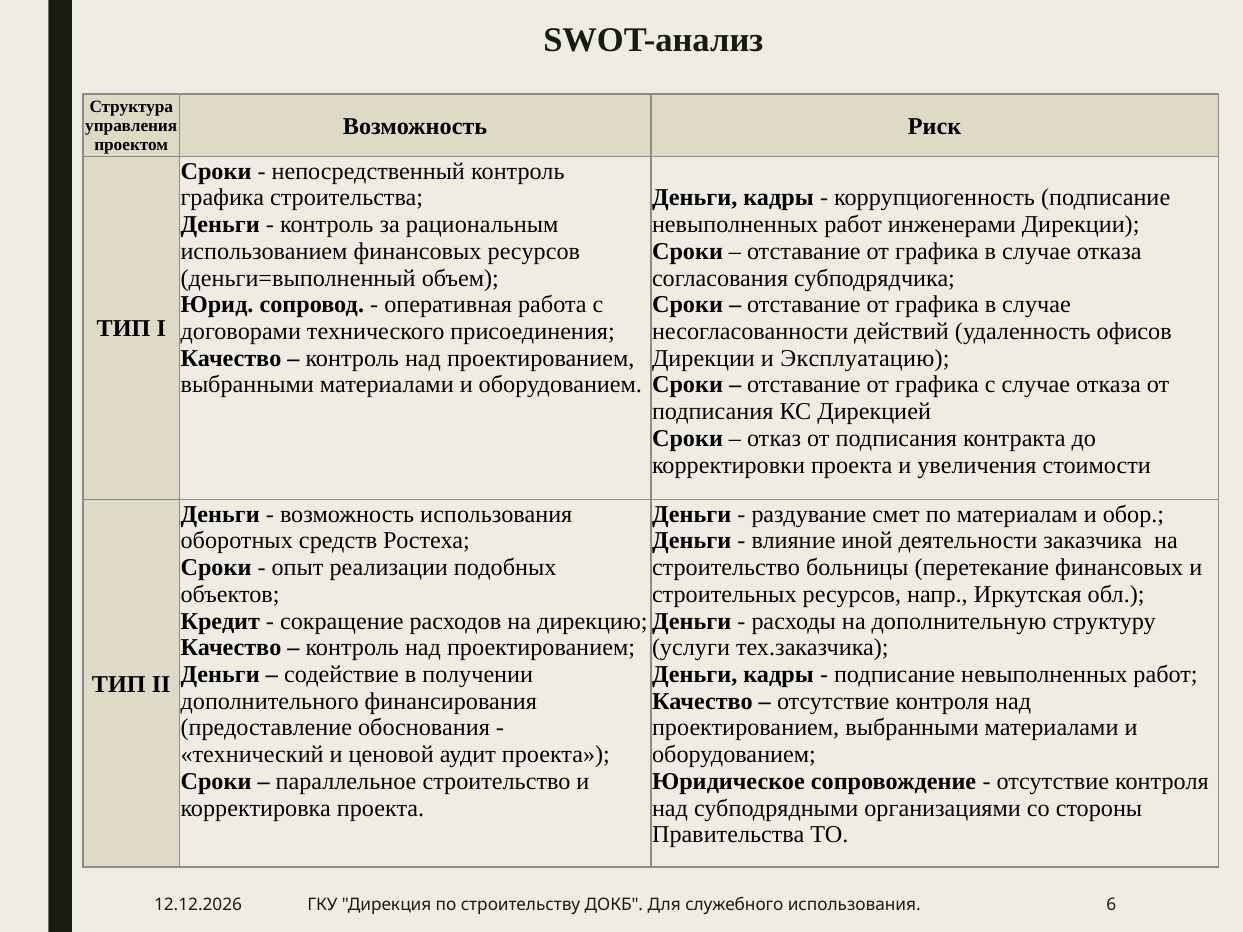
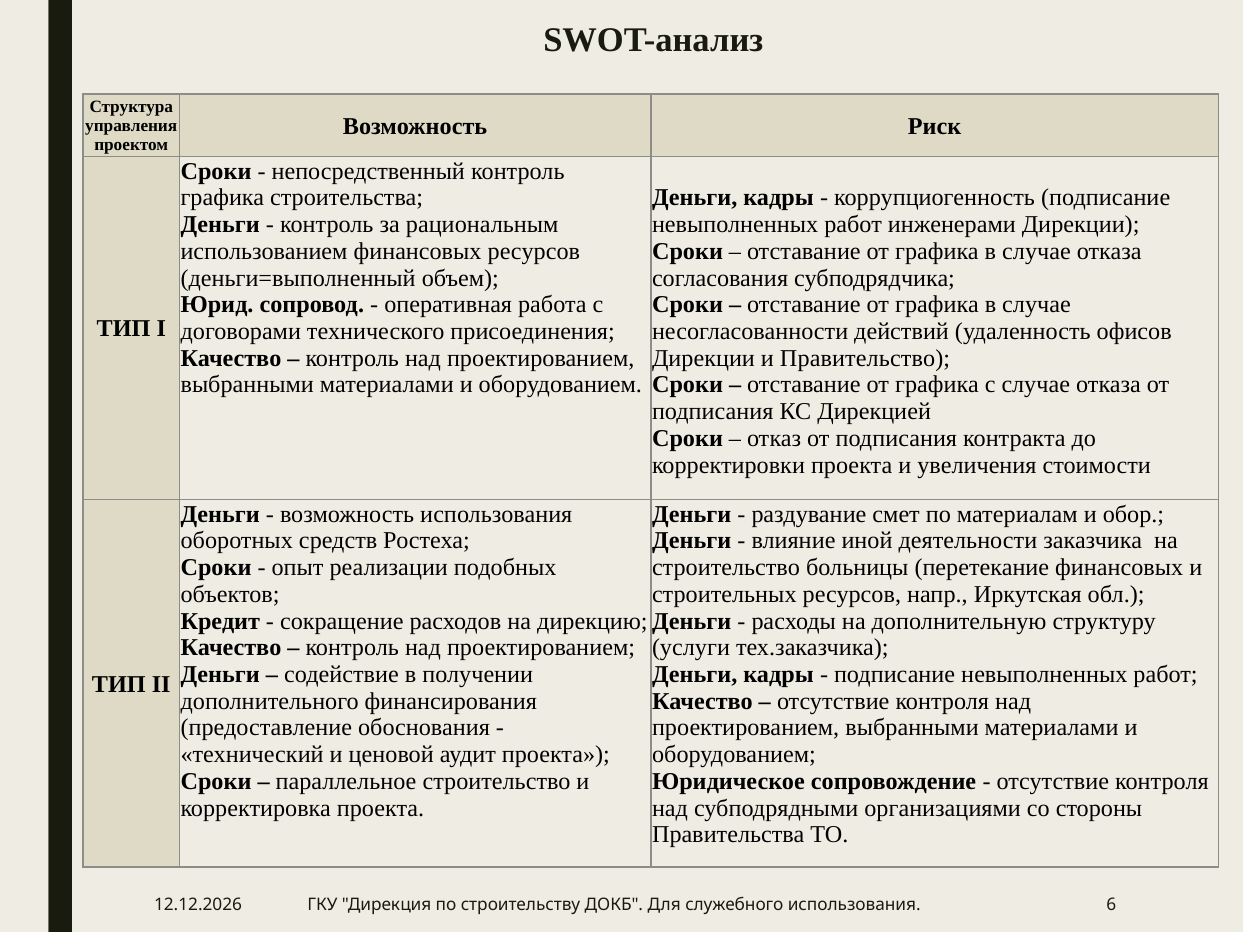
Эксплуатацию: Эксплуатацию -> Правительство (865, 358)
